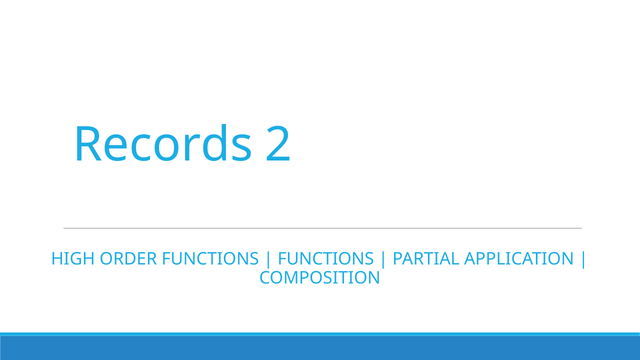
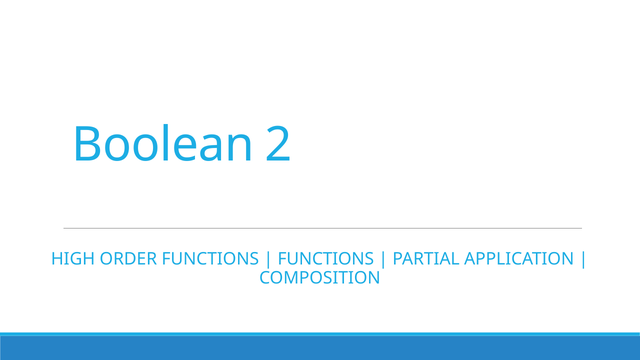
Records: Records -> Boolean (163, 145)
